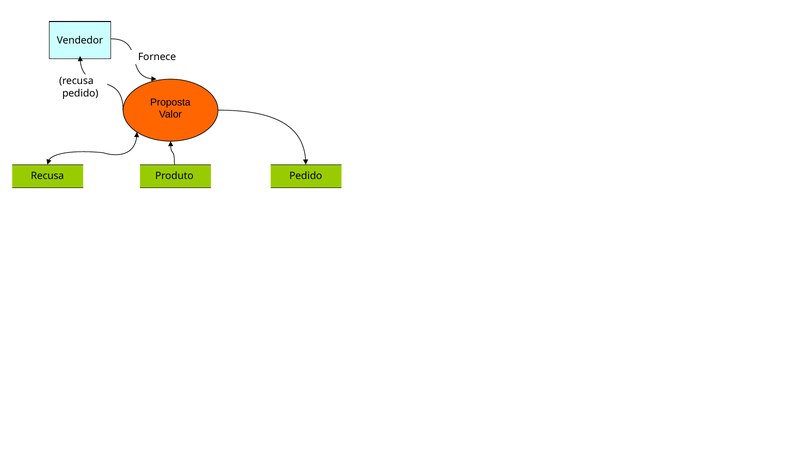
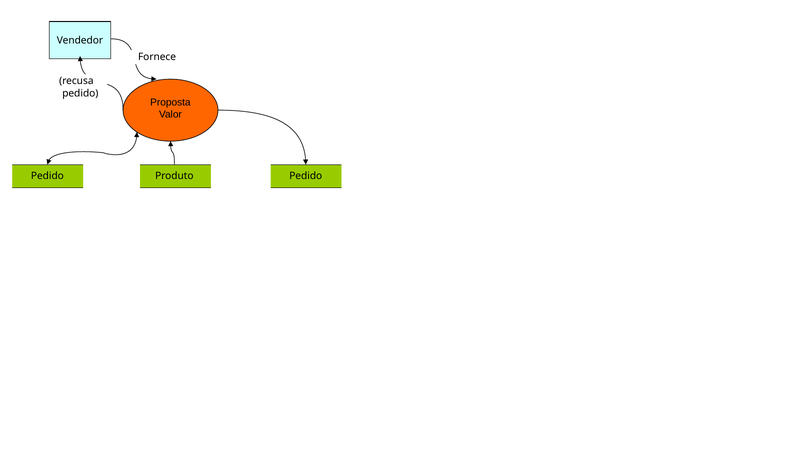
Recusa: Recusa -> Pedido (47, 176)
